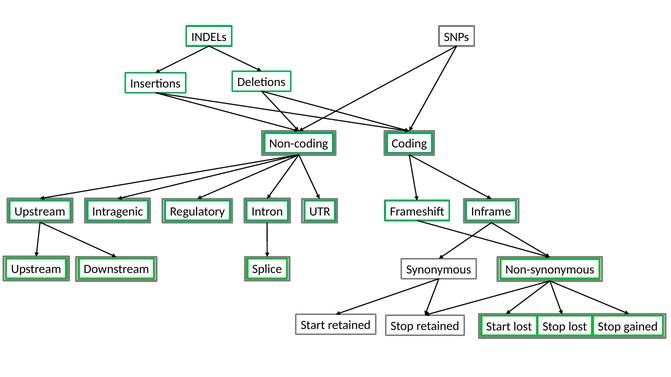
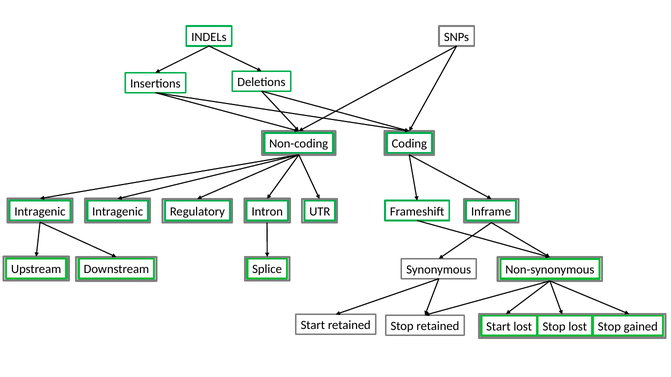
Upstream: Upstream -> Intragenic (40, 212)
